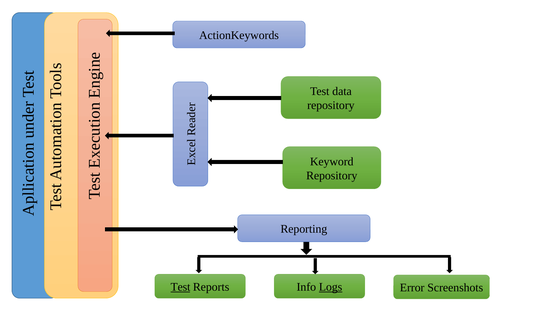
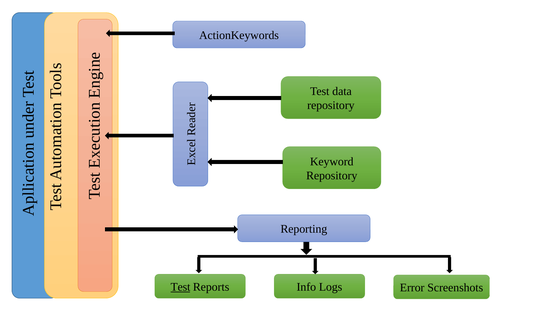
Logs underline: present -> none (331, 287)
